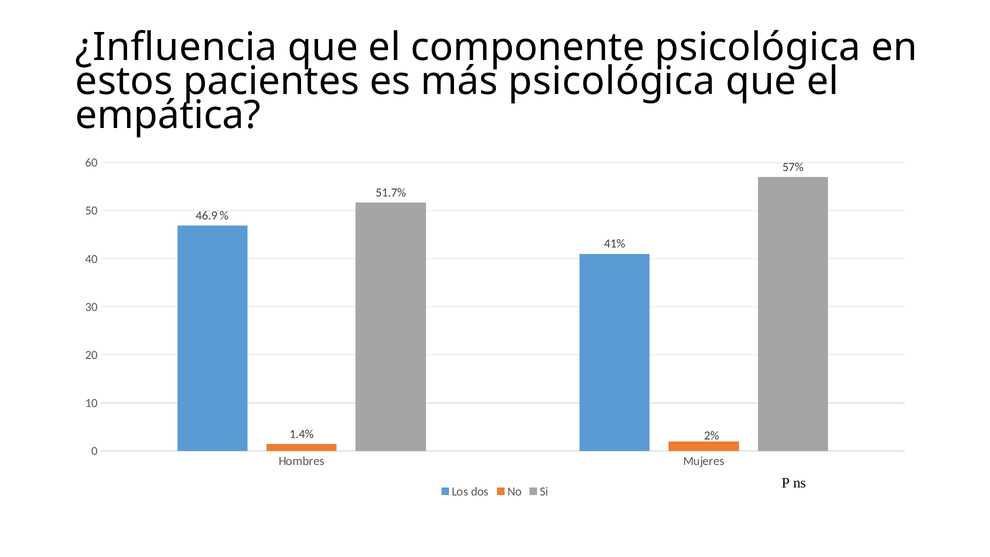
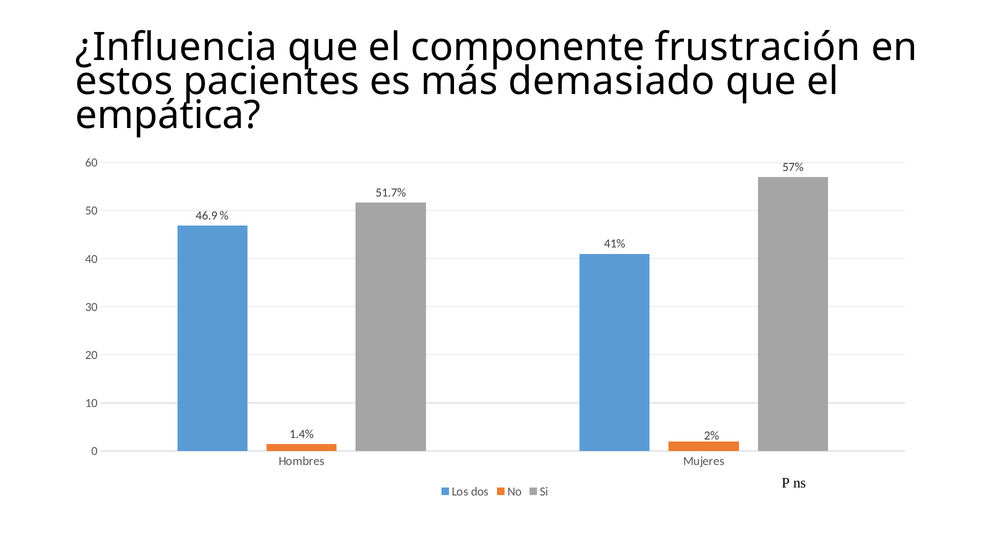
componente psicológica: psicológica -> frustración (758, 47)
más psicológica: psicológica -> demasiado (612, 81)
